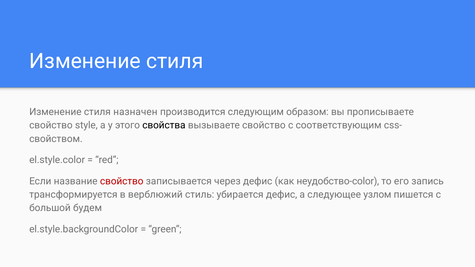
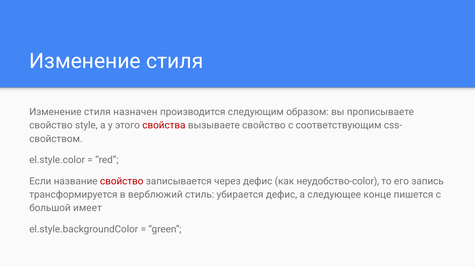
свойства colour: black -> red (164, 125)
узлом: узлом -> конце (377, 195)
будем: будем -> имеет (87, 208)
